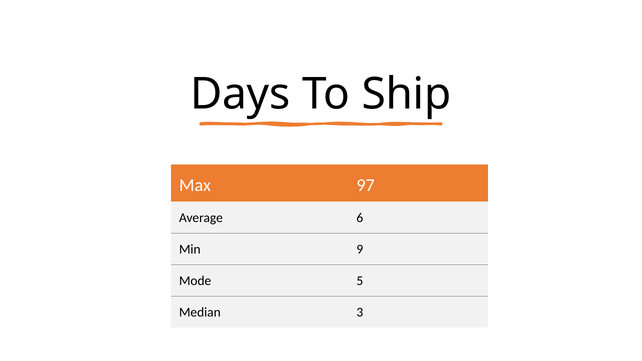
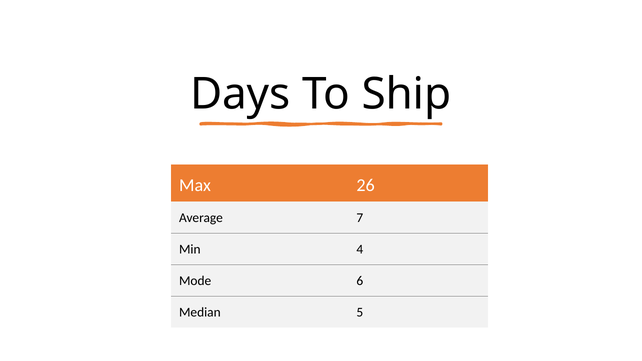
97: 97 -> 26 (366, 185)
6: 6 -> 7 (360, 218)
9: 9 -> 4 (360, 250)
5: 5 -> 6 (360, 281)
3: 3 -> 5 (360, 313)
